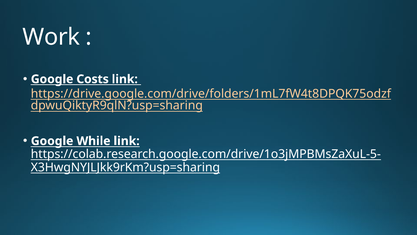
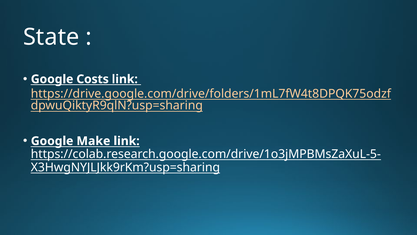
Work: Work -> State (51, 37)
While: While -> Make (93, 141)
